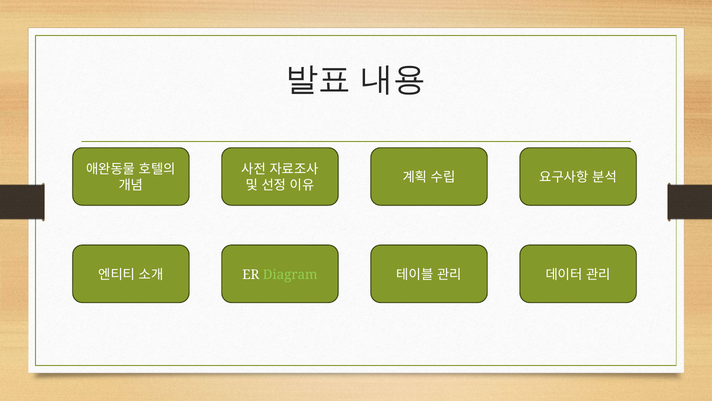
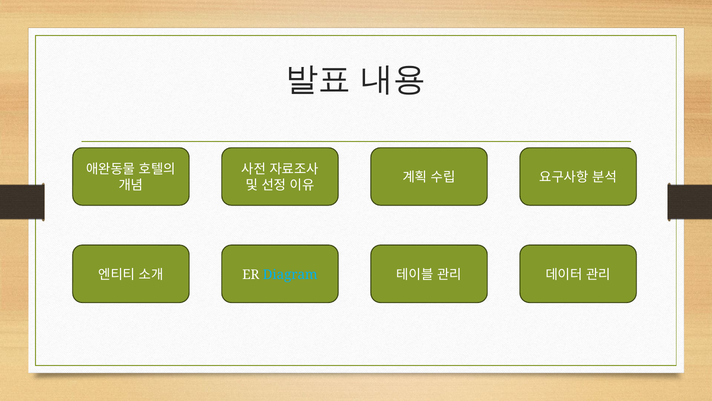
Diagram colour: light green -> light blue (290, 274)
